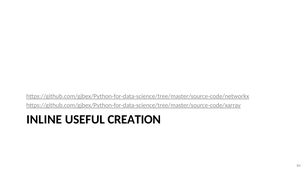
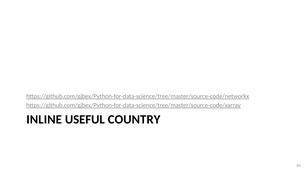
CREATION: CREATION -> COUNTRY (134, 120)
